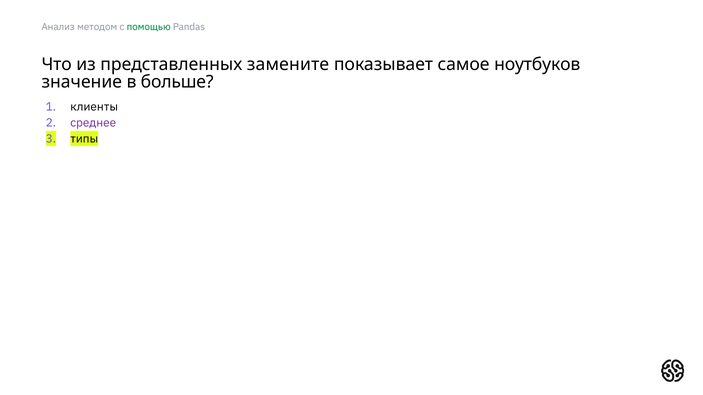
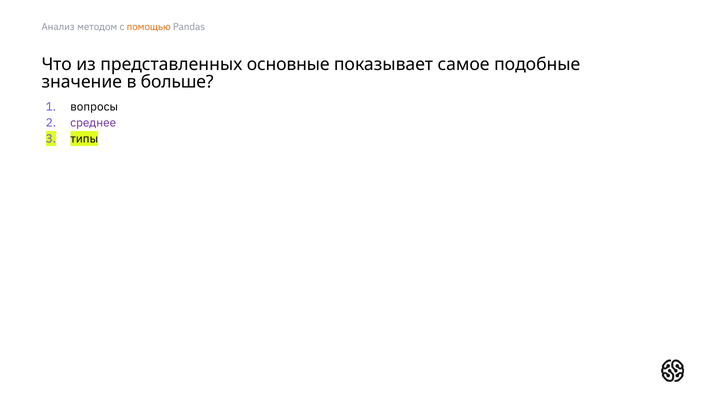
помощью colour: green -> orange (149, 27)
замените: замените -> основные (288, 64)
ноутбуков: ноутбуков -> подобные (537, 64)
клиенты: клиенты -> вопросы (94, 107)
